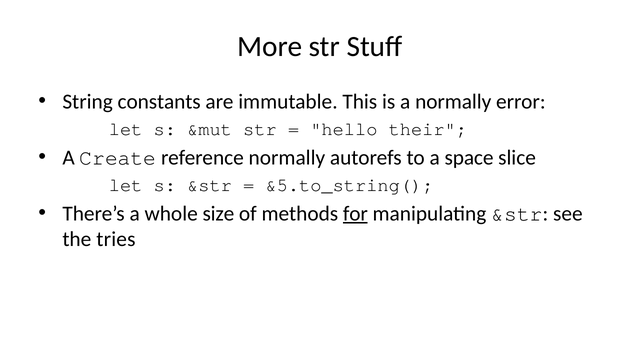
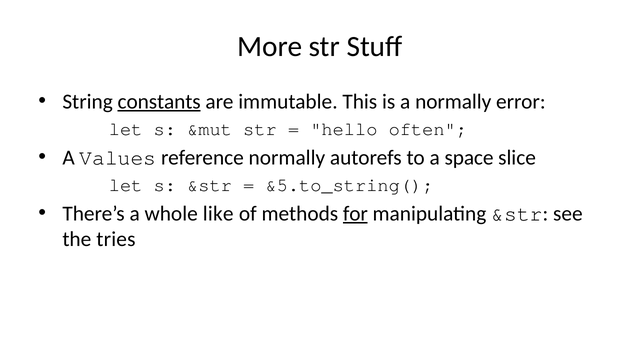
constants underline: none -> present (159, 102)
their: their -> often (428, 129)
Create: Create -> Values (118, 157)
size: size -> like (218, 213)
